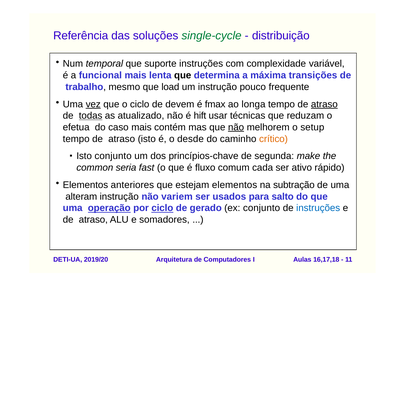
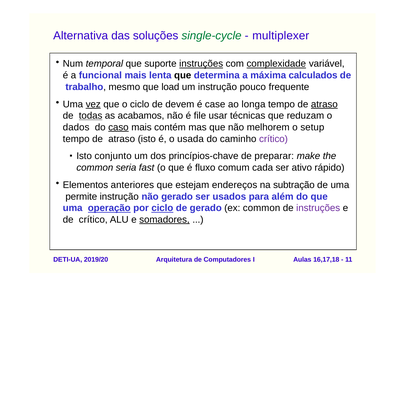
Referência: Referência -> Alternativa (81, 36)
distribuição: distribuição -> multiplexer (281, 36)
instruções underline: none -> present (201, 64)
complexidade underline: none -> present (276, 64)
transições: transições -> calculados (313, 75)
fmax: fmax -> case (215, 104)
atualizado: atualizado -> acabamos (141, 116)
hift: hift -> file (200, 116)
efetua: efetua -> dados (76, 127)
caso underline: none -> present (118, 127)
não underline: present -> none (236, 127)
desde: desde -> usada (190, 139)
crítico colour: orange -> purple (273, 139)
segunda: segunda -> preparar (274, 156)
estejam elementos: elementos -> endereços (235, 185)
alteram: alteram -> permite (81, 197)
não variem: variem -> gerado (177, 197)
salto: salto -> além (283, 197)
ex conjunto: conjunto -> common (262, 208)
instruções colour: blue -> purple (318, 208)
atraso: atraso -> crítico (93, 220)
somadores underline: none -> present (164, 220)
